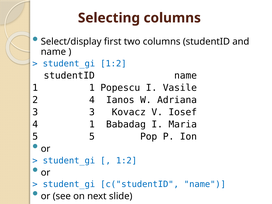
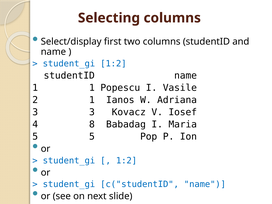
2 4: 4 -> 1 (92, 100)
4 1: 1 -> 8 (92, 124)
